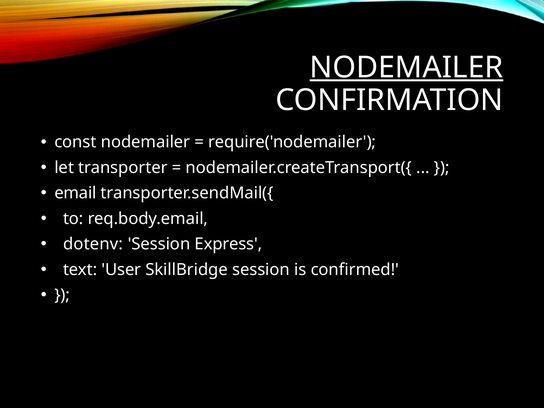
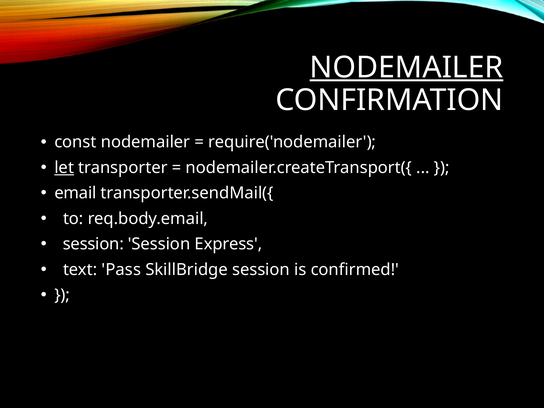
let underline: none -> present (64, 168)
dotenv: dotenv -> session (93, 244)
User: User -> Pass (121, 270)
